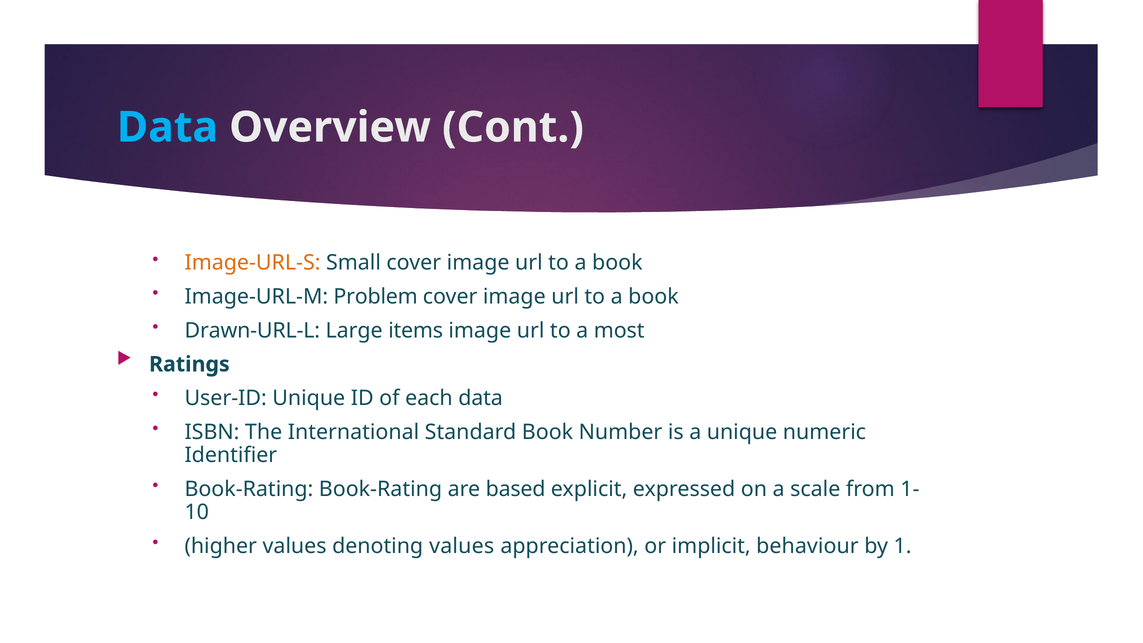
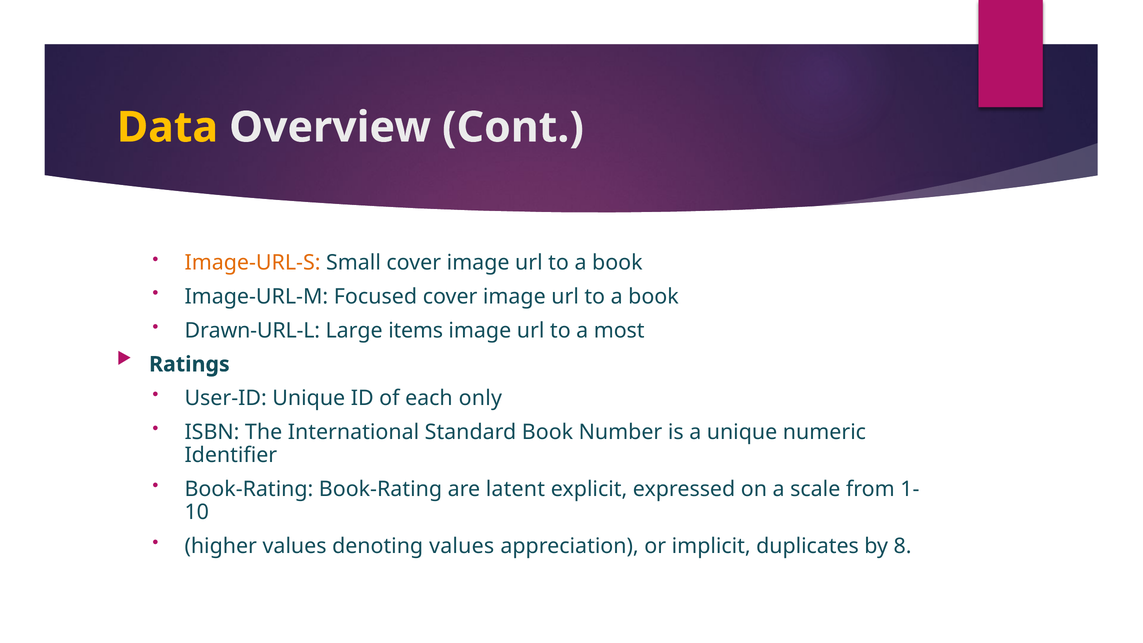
Data colour: light blue -> yellow (167, 127)
Problem: Problem -> Focused (375, 297)
each data: data -> only (480, 398)
based: based -> latent (515, 489)
behaviour: behaviour -> duplicates (808, 546)
1: 1 -> 8 (903, 546)
